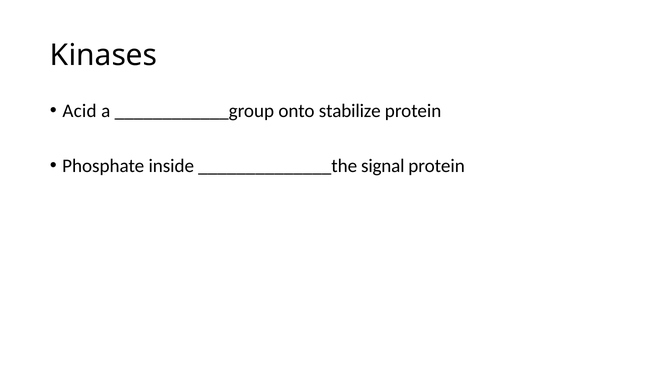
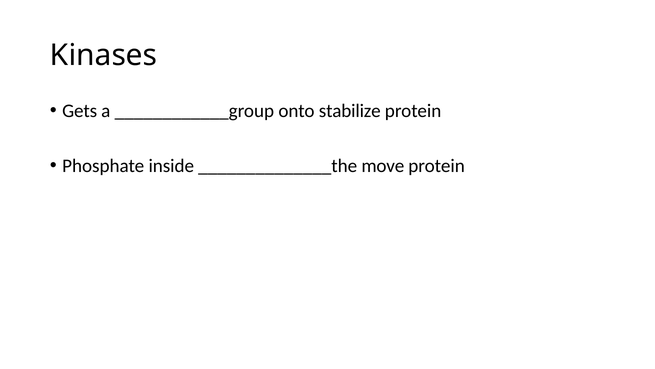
Acid: Acid -> Gets (80, 111)
signal: signal -> move (383, 166)
